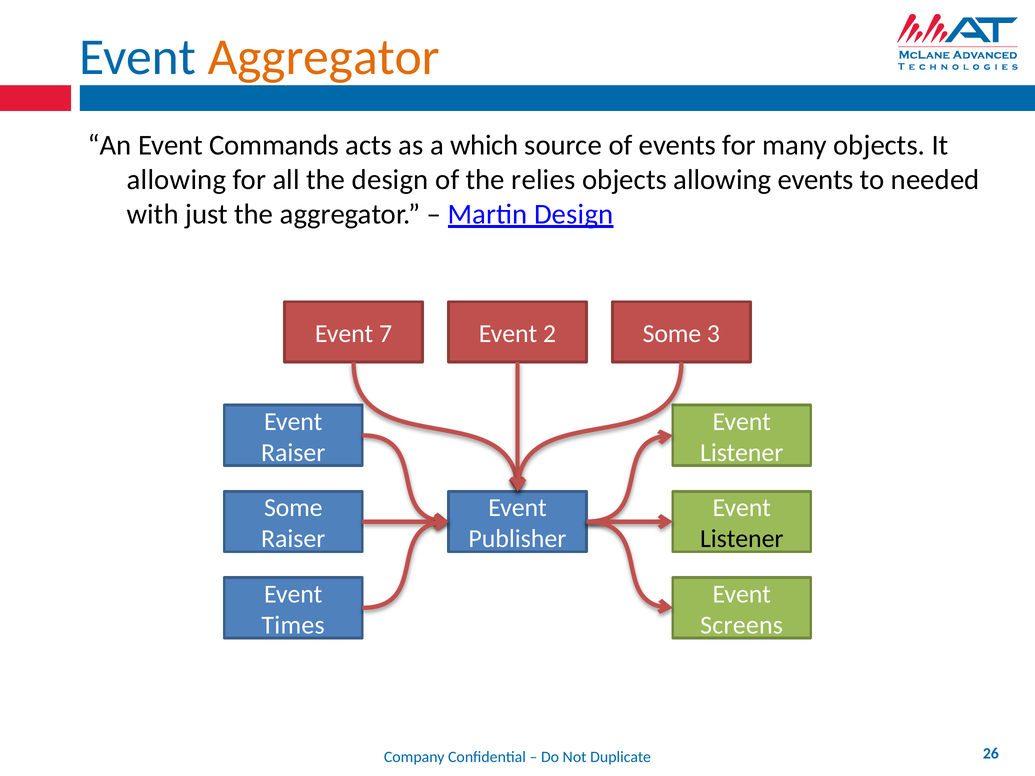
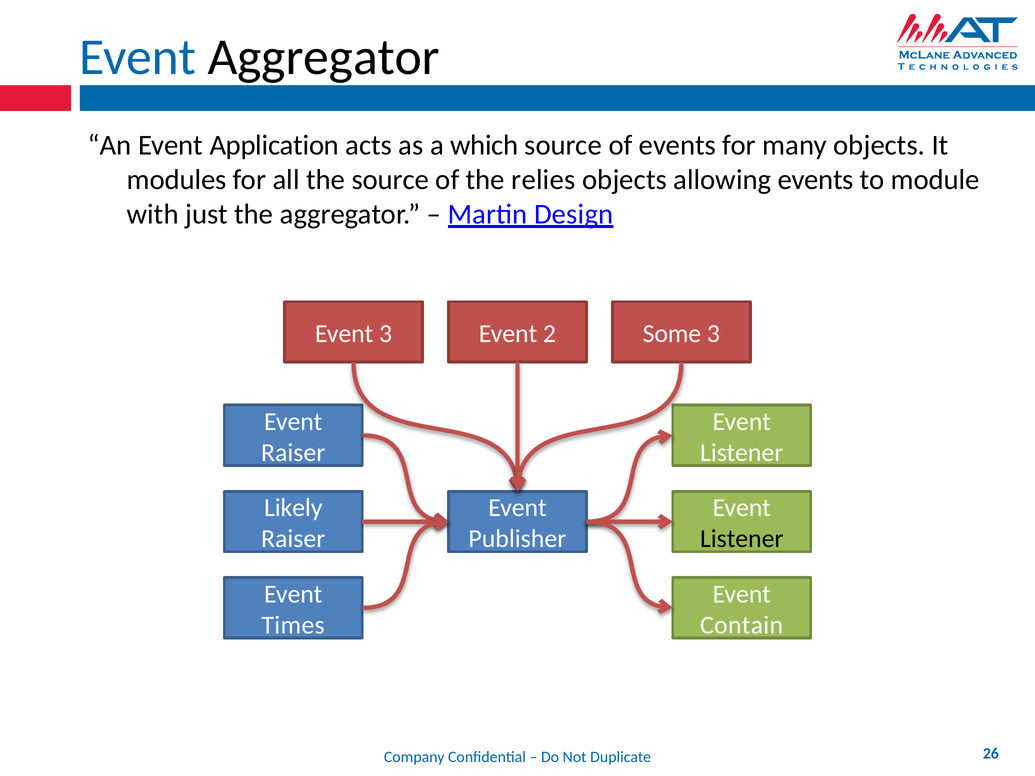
Aggregator colour: orange -> black (324, 57)
Commands: Commands -> Application (274, 145)
allowing: allowing -> modules (177, 180)
the design: design -> source (390, 180)
needed: needed -> module (935, 180)
Event 7: 7 -> 3 (386, 334)
Some: Some -> Likely (293, 508)
Screens: Screens -> Contain (742, 625)
